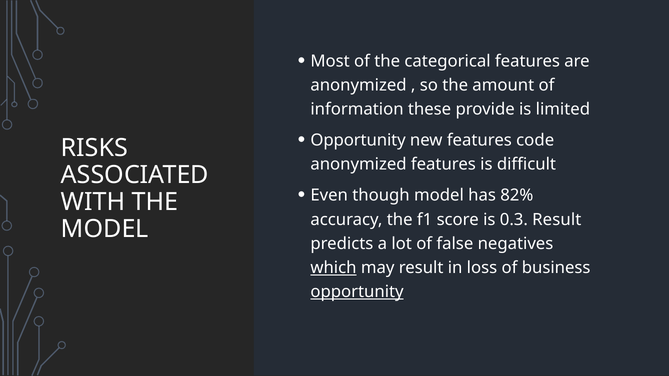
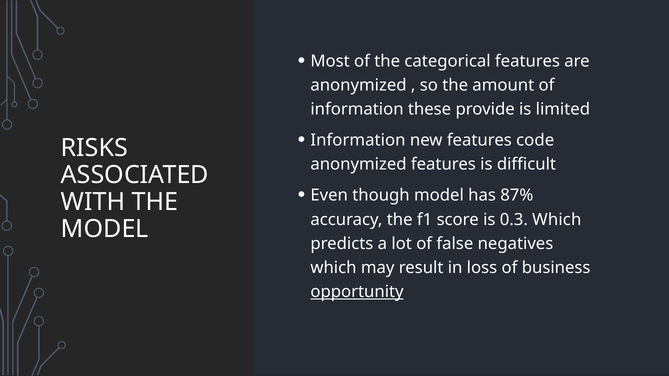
Opportunity: Opportunity -> Information (358, 140)
82%: 82% -> 87% (517, 196)
0.3 Result: Result -> Which (557, 220)
which underline: present -> none (333, 268)
